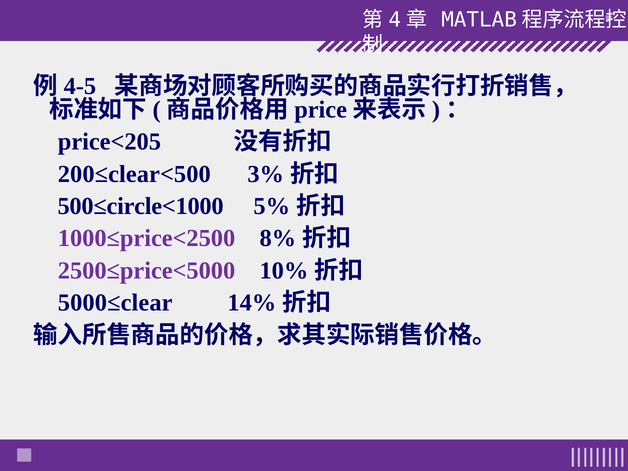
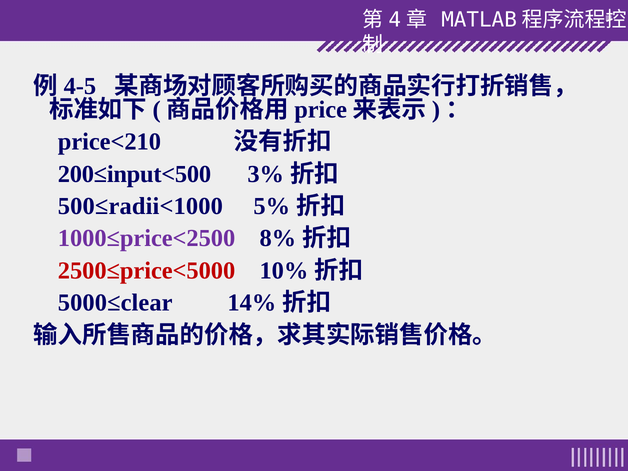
price<205: price<205 -> price<210 (109, 142)
200≤clear<500: 200≤clear<500 -> 200≤input<500 (134, 174)
500≤circle<1000: 500≤circle<1000 -> 500≤radii<1000 (140, 206)
2500≤price<5000 colour: purple -> red (147, 271)
